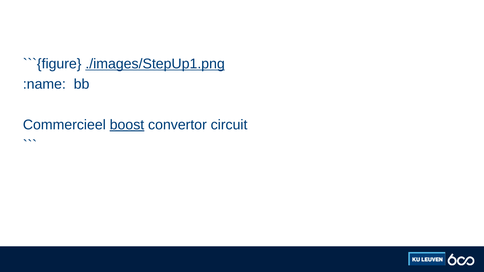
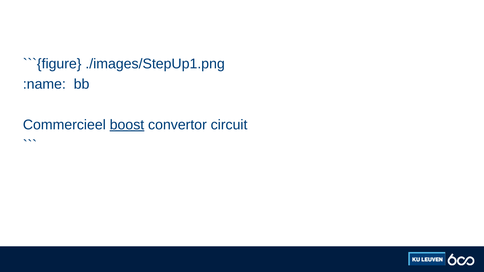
./images/StepUp1.png underline: present -> none (155, 64)
